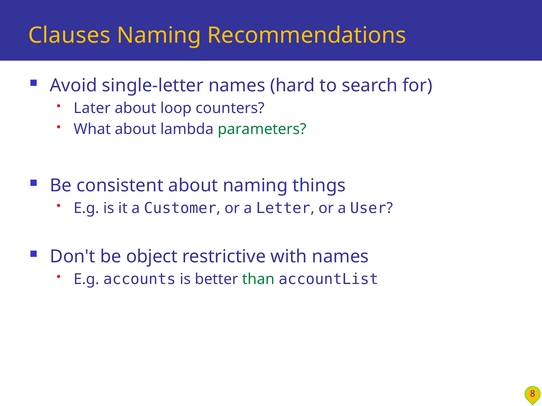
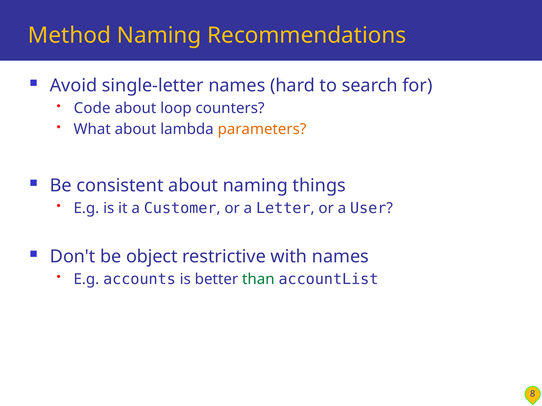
Clauses: Clauses -> Method (69, 35)
Later: Later -> Code (92, 108)
parameters colour: green -> orange (262, 130)
